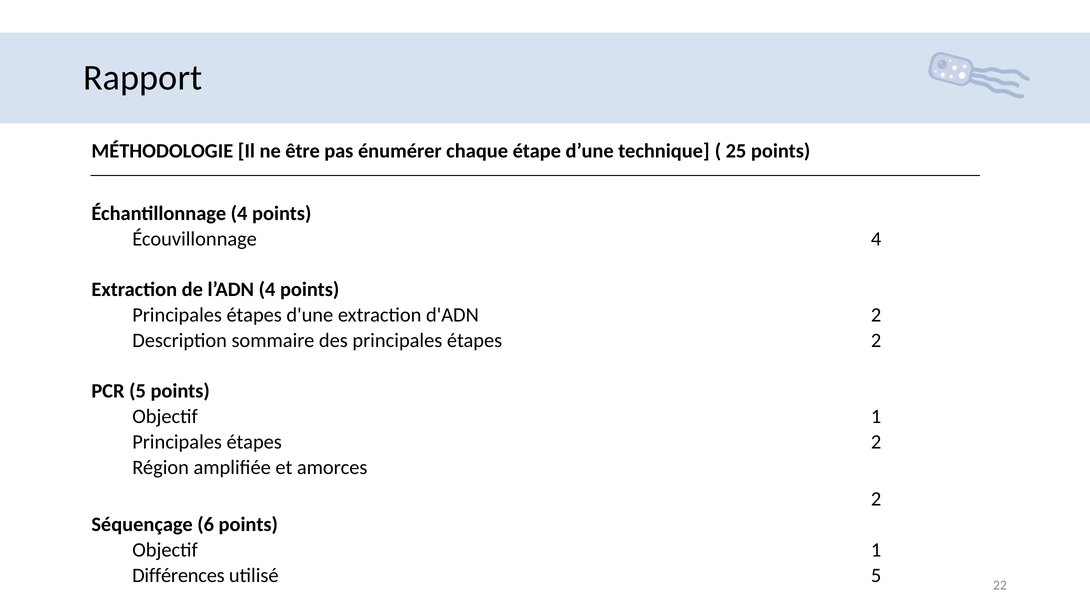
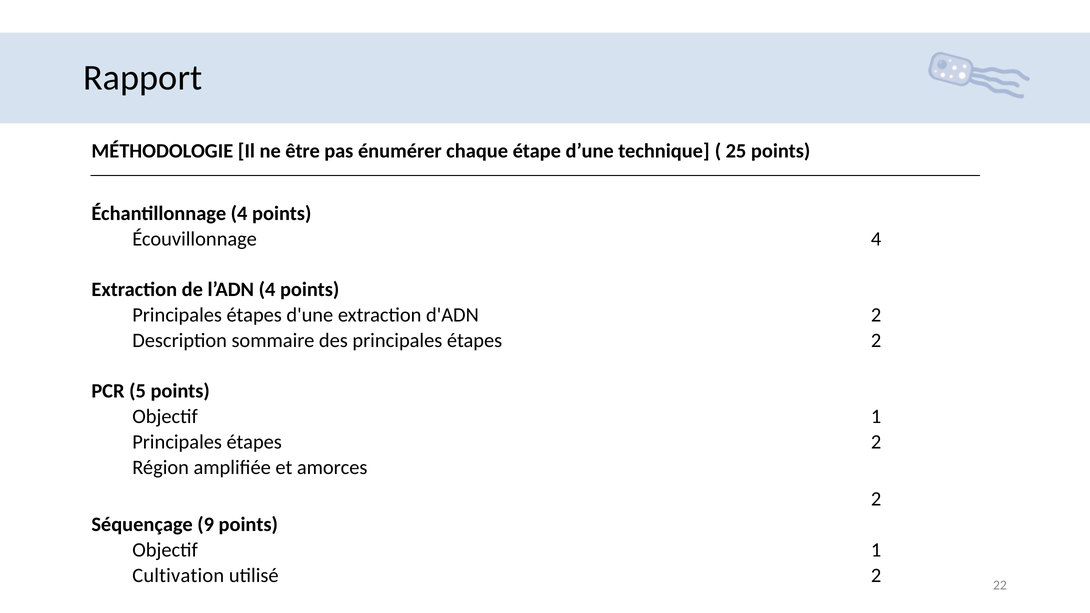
6: 6 -> 9 (206, 525)
Différences: Différences -> Cultivation (178, 576)
utilisé 5: 5 -> 2 (876, 576)
